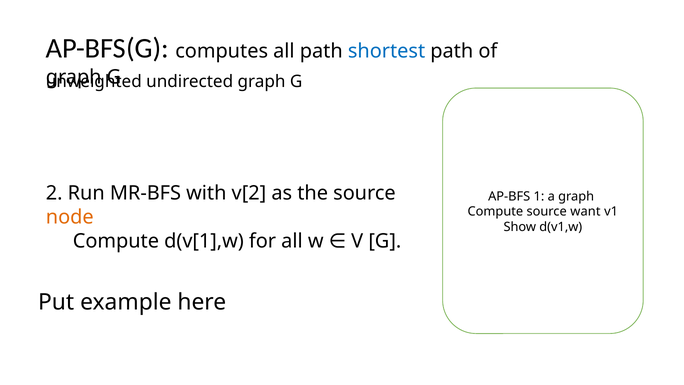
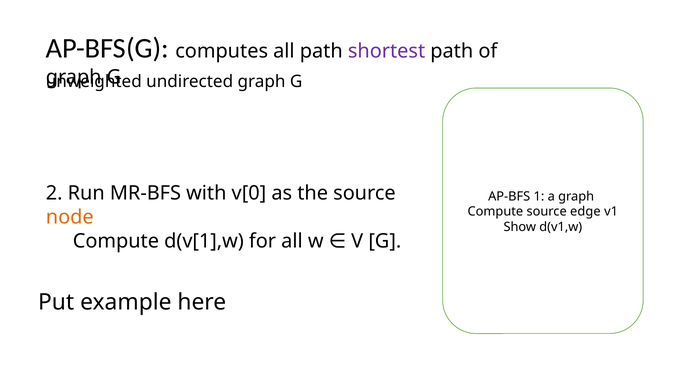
shortest colour: blue -> purple (387, 51)
v[2: v[2 -> v[0 (249, 193)
want: want -> edge (585, 212)
